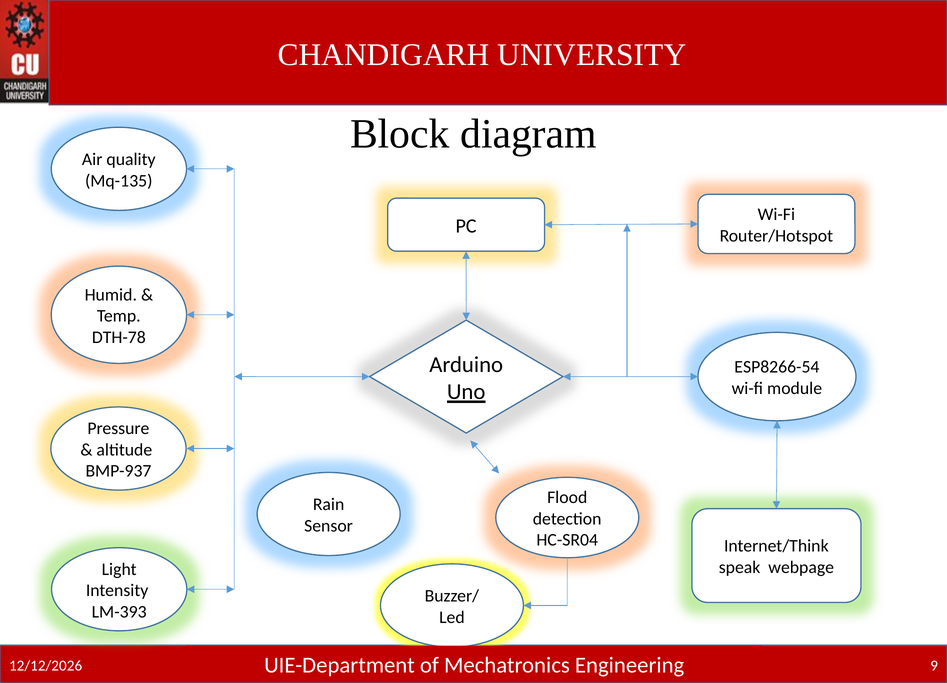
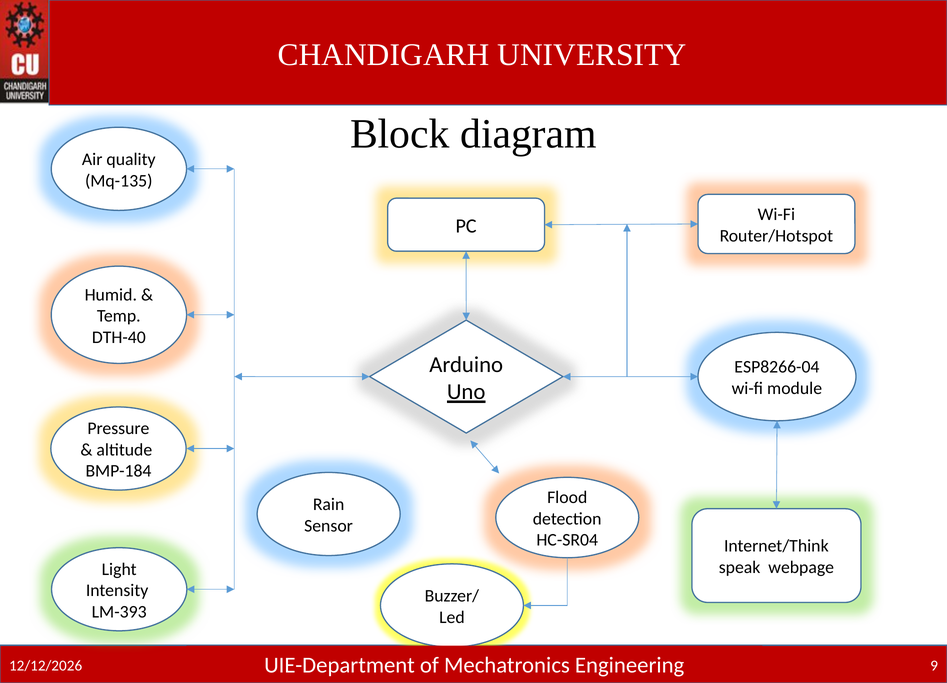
DTH-78: DTH-78 -> DTH-40 (119, 337)
ESP8266-54: ESP8266-54 -> ESP8266-04 (777, 367)
BMP-937: BMP-937 -> BMP-184 (118, 471)
